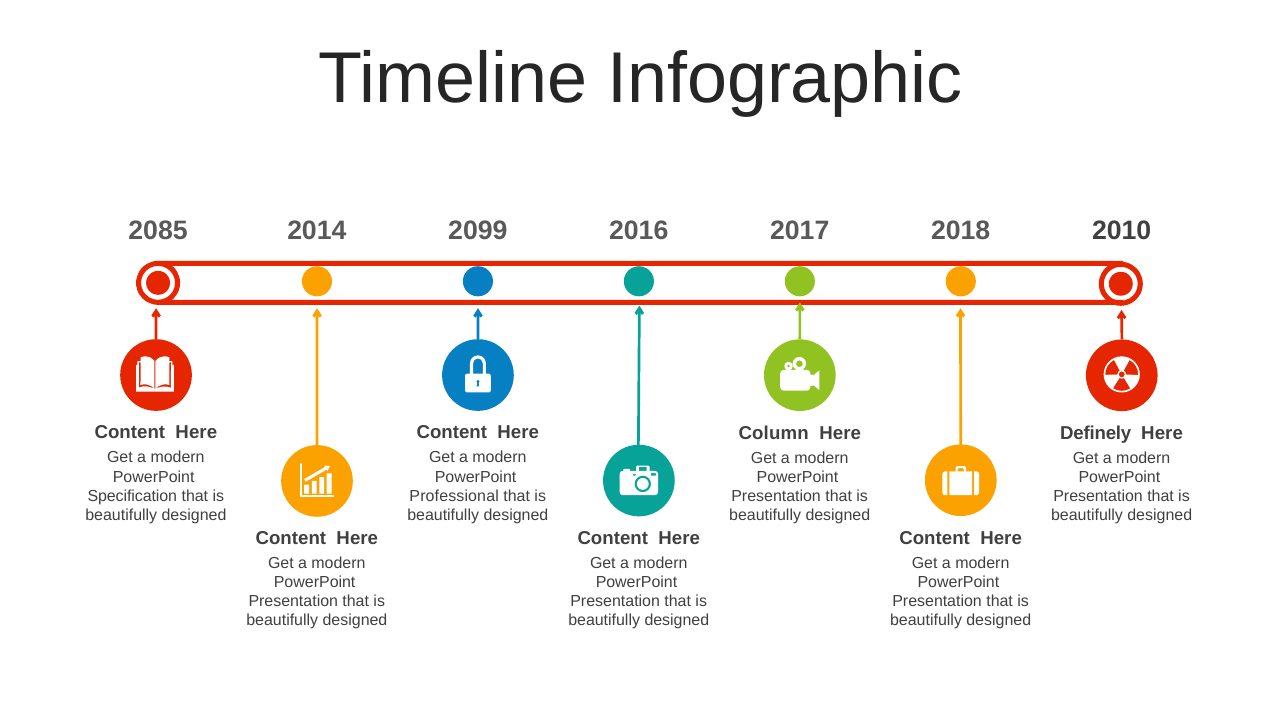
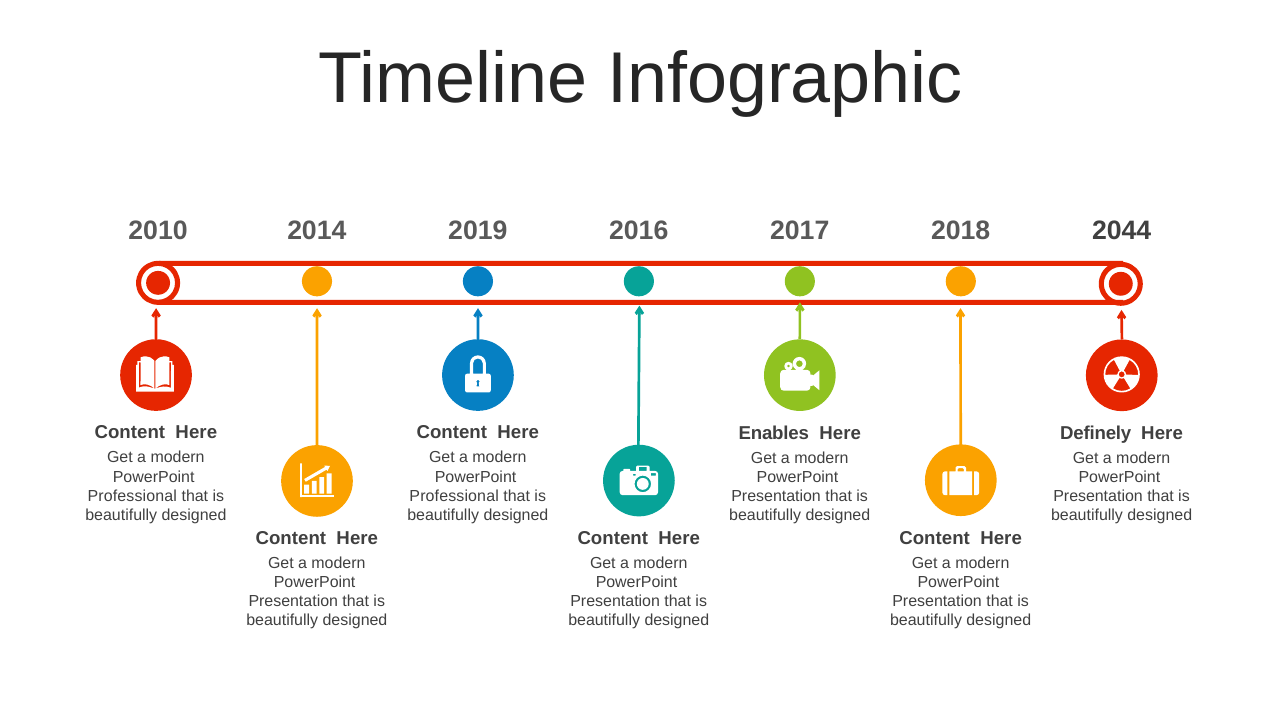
2085: 2085 -> 2010 (158, 231)
2099: 2099 -> 2019 (478, 231)
2010: 2010 -> 2044 (1122, 231)
Column: Column -> Enables (774, 433)
Specification: Specification -> Professional (132, 496)
